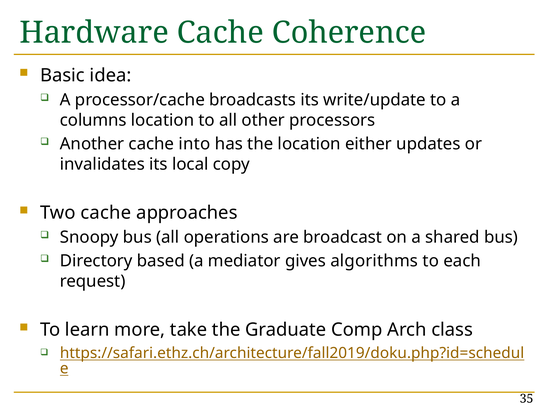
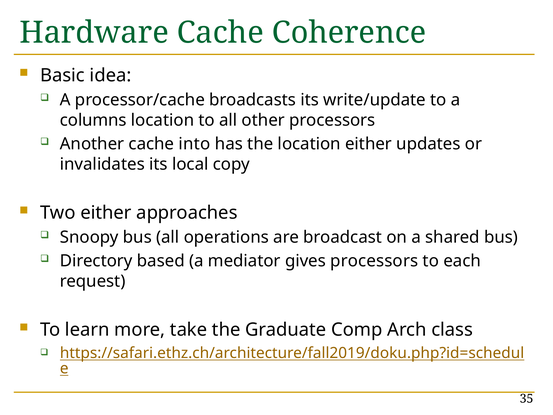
Two cache: cache -> either (106, 213)
gives algorithms: algorithms -> processors (374, 261)
